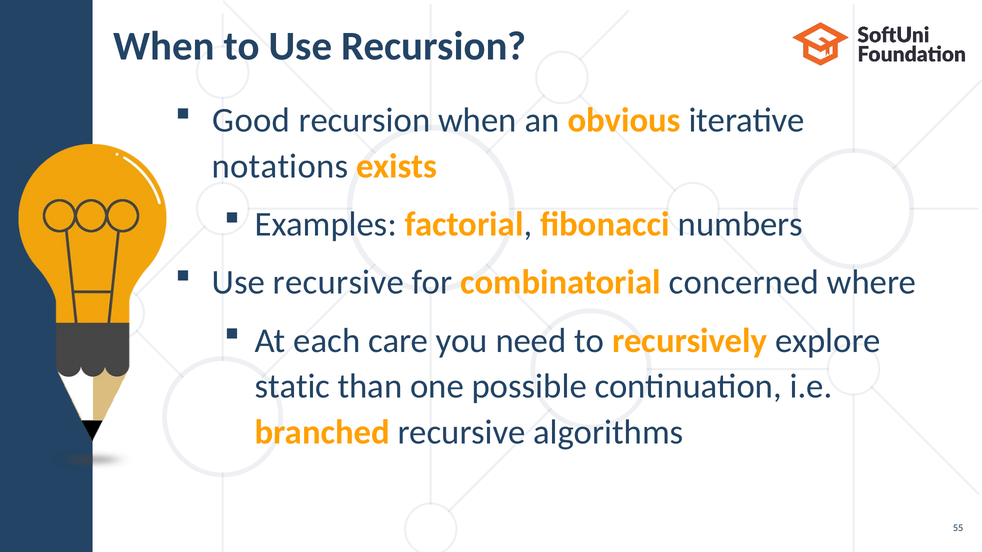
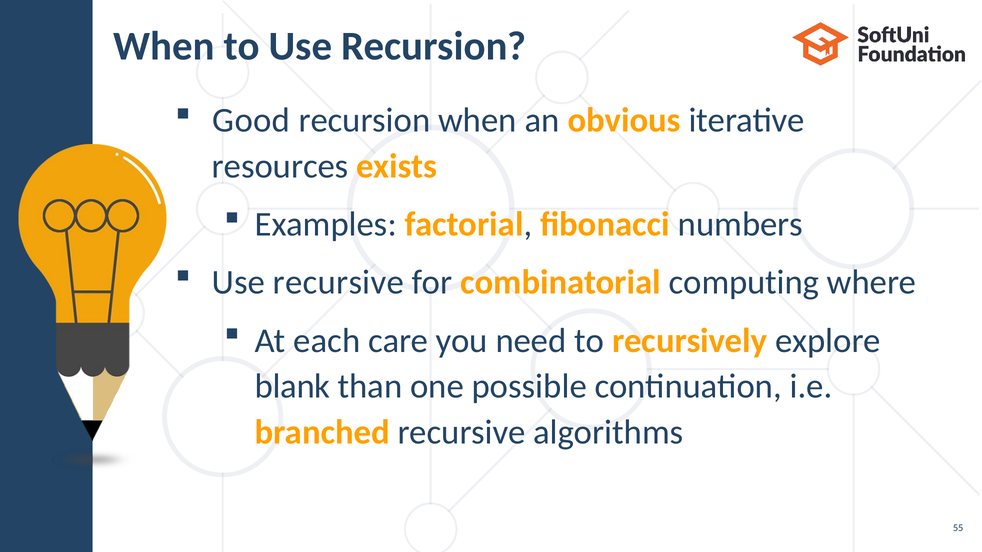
notations: notations -> resources (280, 166)
concerned: concerned -> computing (744, 283)
static: static -> blank (292, 387)
